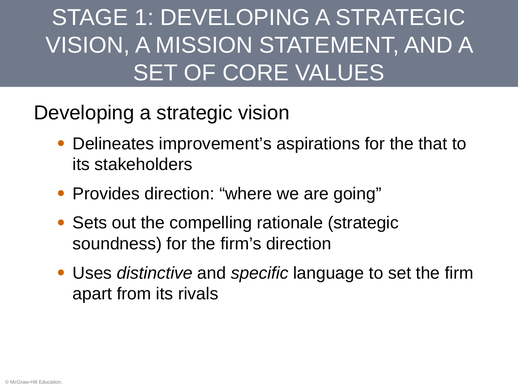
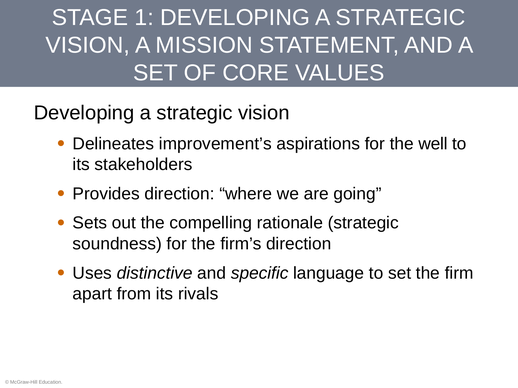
that: that -> well (433, 144)
